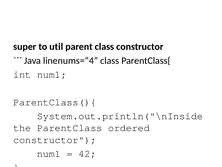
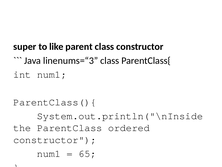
util: util -> like (56, 47)
linenums=“4: linenums=“4 -> linenums=“3 (71, 60)
42: 42 -> 65 (87, 153)
